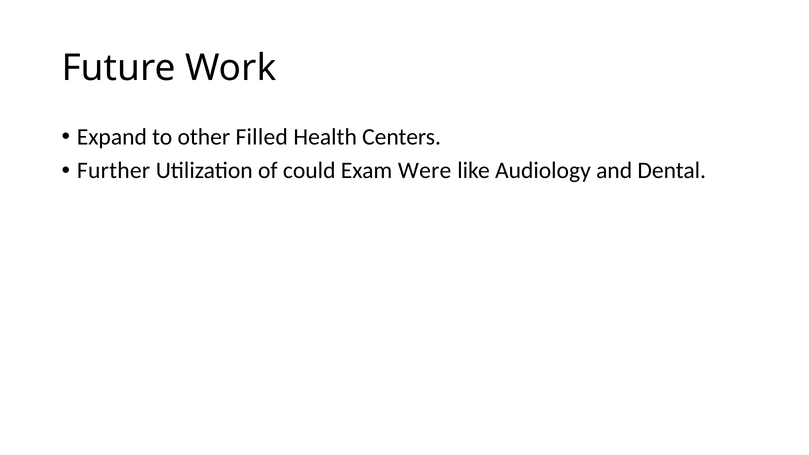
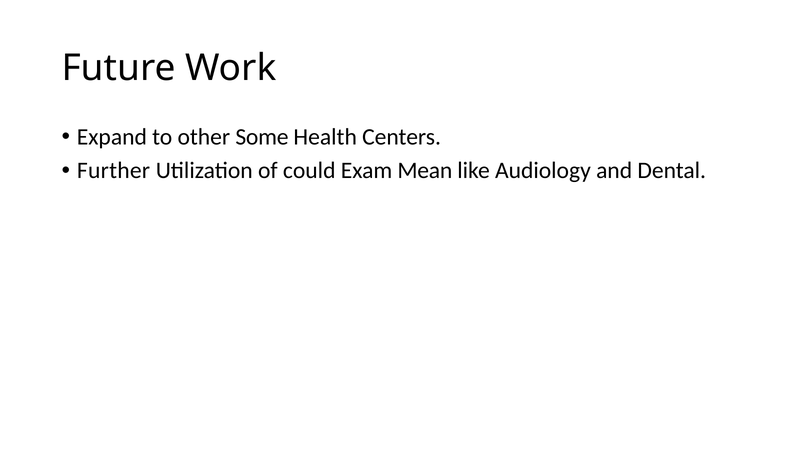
Filled: Filled -> Some (262, 137)
Were: Were -> Mean (425, 171)
